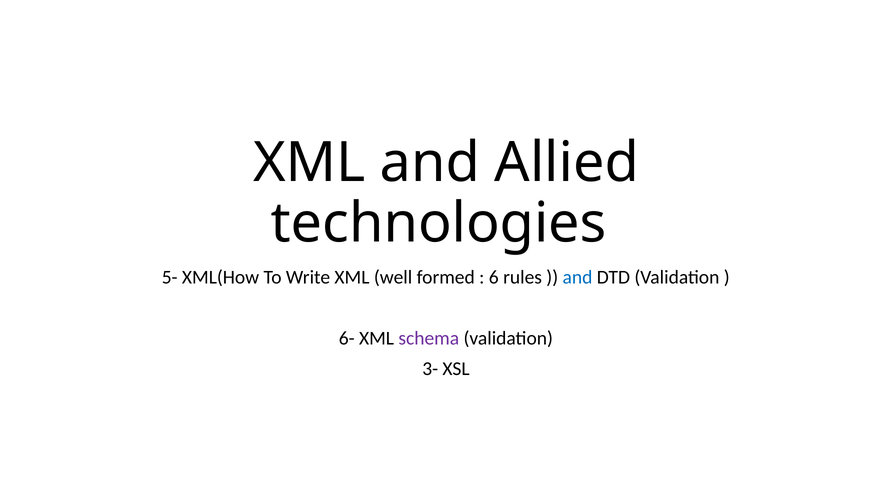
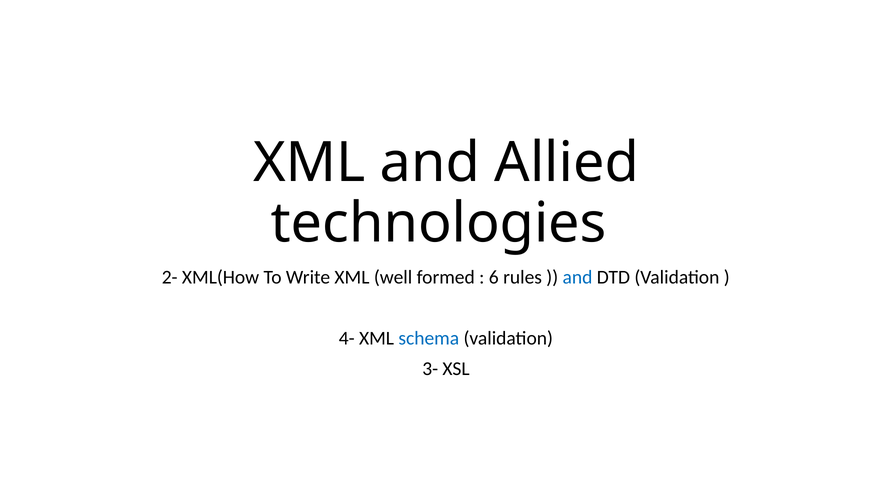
5-: 5- -> 2- (170, 277)
6-: 6- -> 4- (347, 338)
schema colour: purple -> blue (429, 338)
